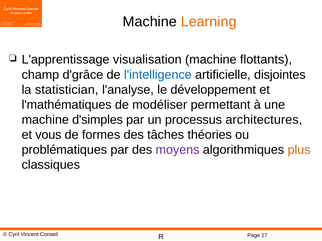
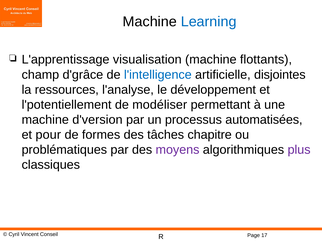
Learning colour: orange -> blue (209, 22)
statistician: statistician -> ressources (67, 90)
l'mathématiques: l'mathématiques -> l'potentiellement (67, 105)
d'simples: d'simples -> d'version (97, 120)
architectures: architectures -> automatisées (264, 120)
vous: vous -> pour (48, 135)
théories: théories -> chapitre (210, 135)
plus colour: orange -> purple (299, 150)
